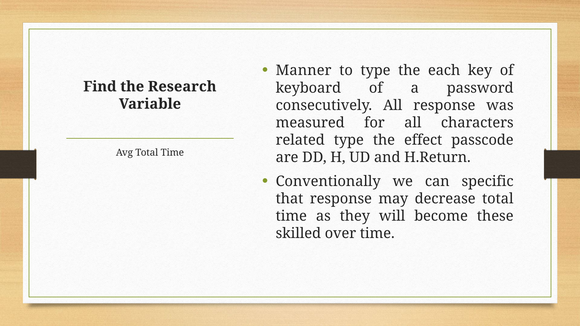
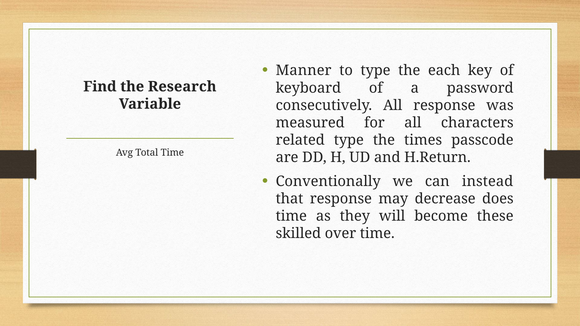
effect: effect -> times (423, 140)
specific: specific -> instead (488, 182)
decrease total: total -> does (498, 199)
